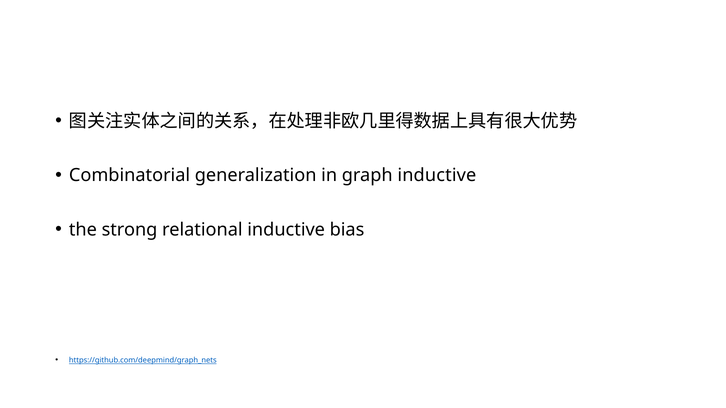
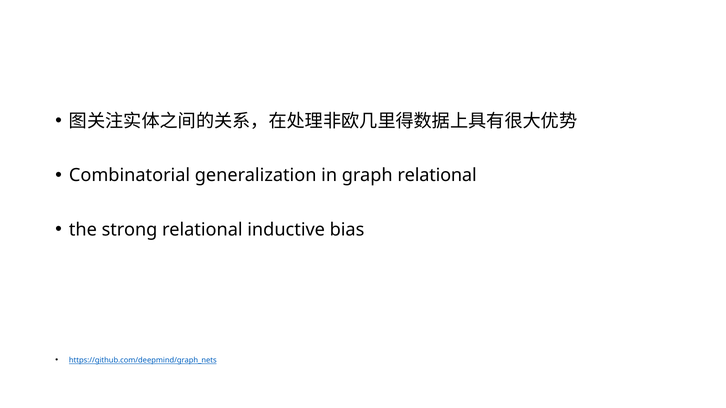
graph inductive: inductive -> relational (437, 175)
